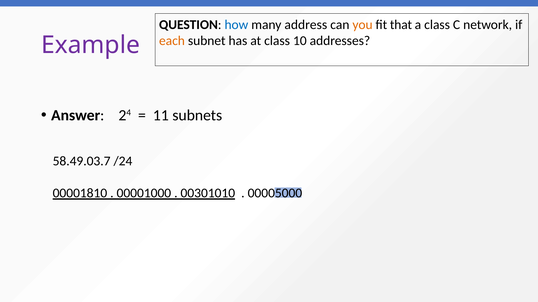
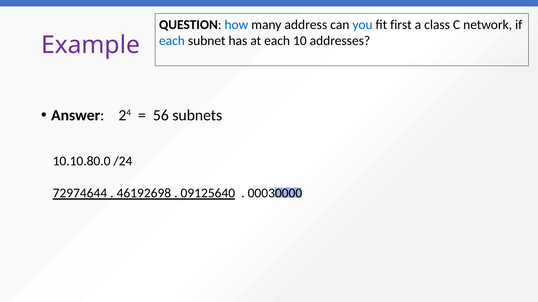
you colour: orange -> blue (363, 25)
that: that -> first (401, 25)
each colour: orange -> blue (172, 41)
at class: class -> each (277, 41)
11: 11 -> 56 (161, 115)
58.49.03.7: 58.49.03.7 -> 10.10.80.0 (82, 161)
00001810: 00001810 -> 72974644 (80, 194)
00001000: 00001000 -> 46192698 (144, 194)
00301010: 00301010 -> 09125640 (208, 194)
00005000: 00005000 -> 00030000 (275, 194)
